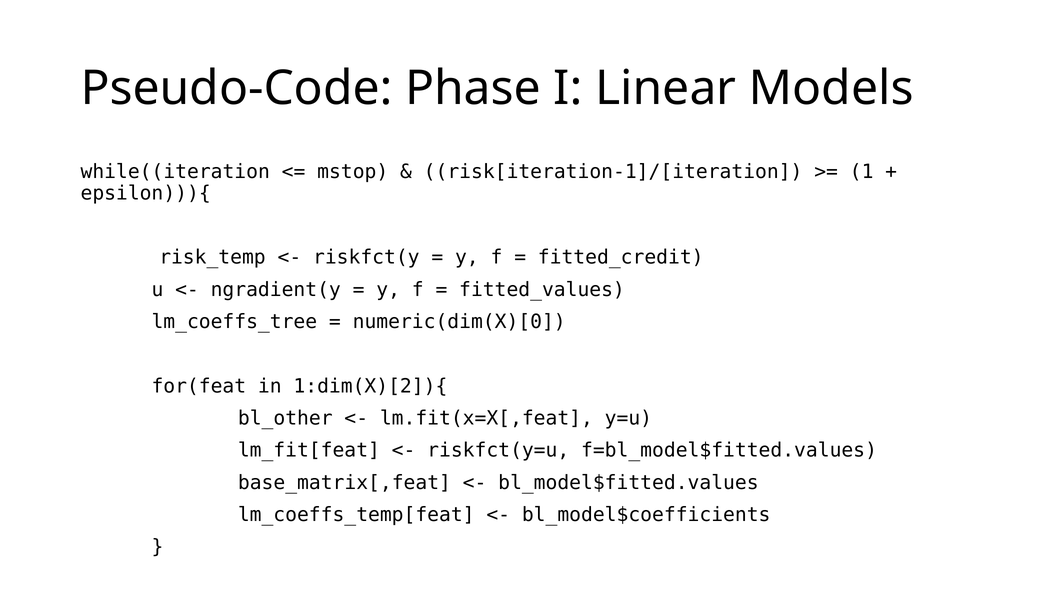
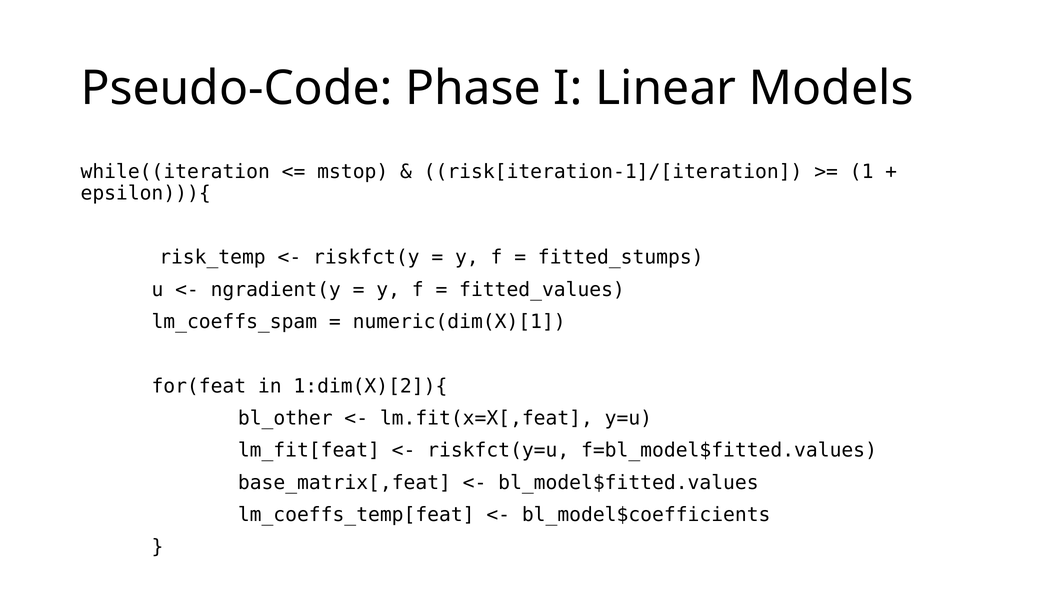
fitted_credit: fitted_credit -> fitted_stumps (621, 257)
lm_coeffs_tree: lm_coeffs_tree -> lm_coeffs_spam (234, 322)
numeric(dim(X)[0: numeric(dim(X)[0 -> numeric(dim(X)[1 (459, 322)
